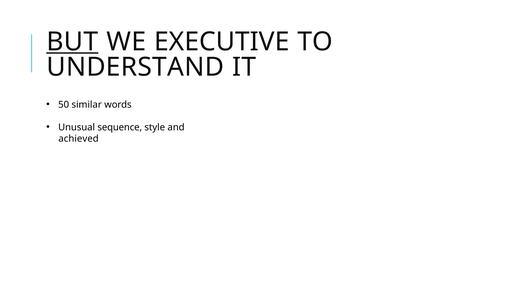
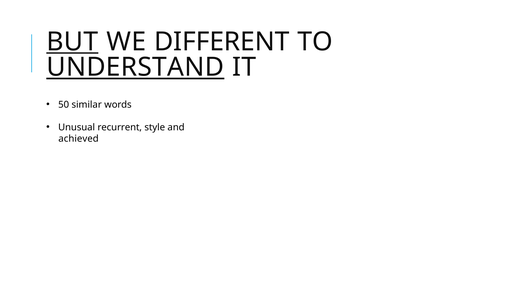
EXECUTIVE: EXECUTIVE -> DIFFERENT (222, 42)
UNDERSTAND underline: none -> present (135, 67)
sequence: sequence -> recurrent (120, 127)
